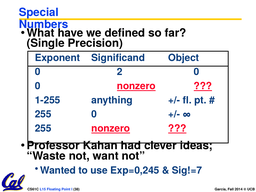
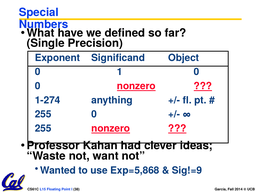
2: 2 -> 1 (120, 72)
1-255: 1-255 -> 1-274 (48, 100)
Exp=0,245: Exp=0,245 -> Exp=5,868 (135, 170)
Sig!=7: Sig!=7 -> Sig!=9 (187, 170)
